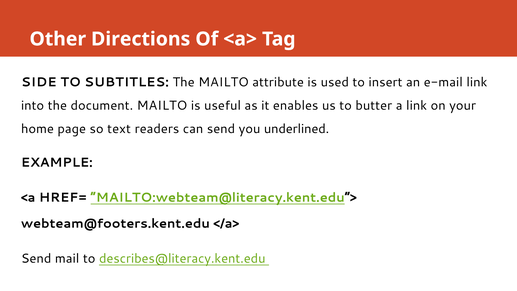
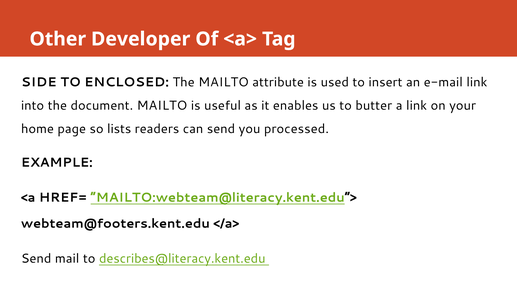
Directions: Directions -> Developer (141, 39)
SUBTITLES: SUBTITLES -> ENCLOSED (127, 82)
text: text -> lists (119, 129)
underlined: underlined -> processed (296, 129)
